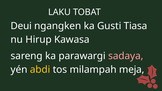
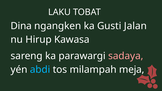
Deui: Deui -> Dina (21, 26)
Tiasa: Tiasa -> Jalan (135, 26)
abdi colour: yellow -> light blue (40, 70)
